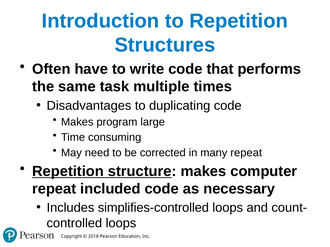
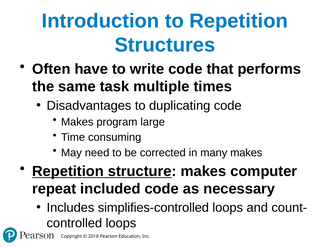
many repeat: repeat -> makes (246, 153)
